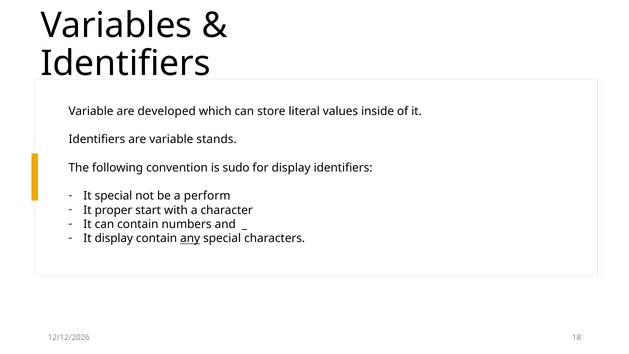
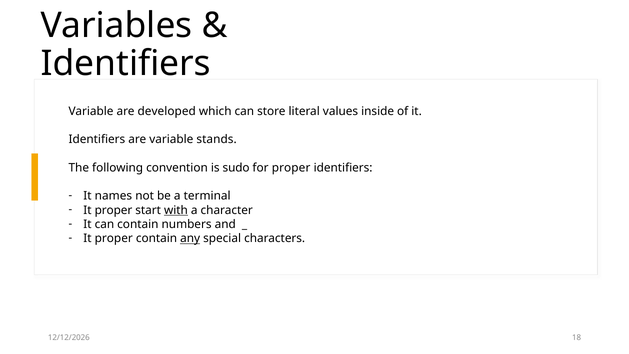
for display: display -> proper (291, 168)
It special: special -> names (113, 196)
perform: perform -> terminal (207, 196)
with underline: none -> present (176, 210)
display: display -> proper (114, 238)
